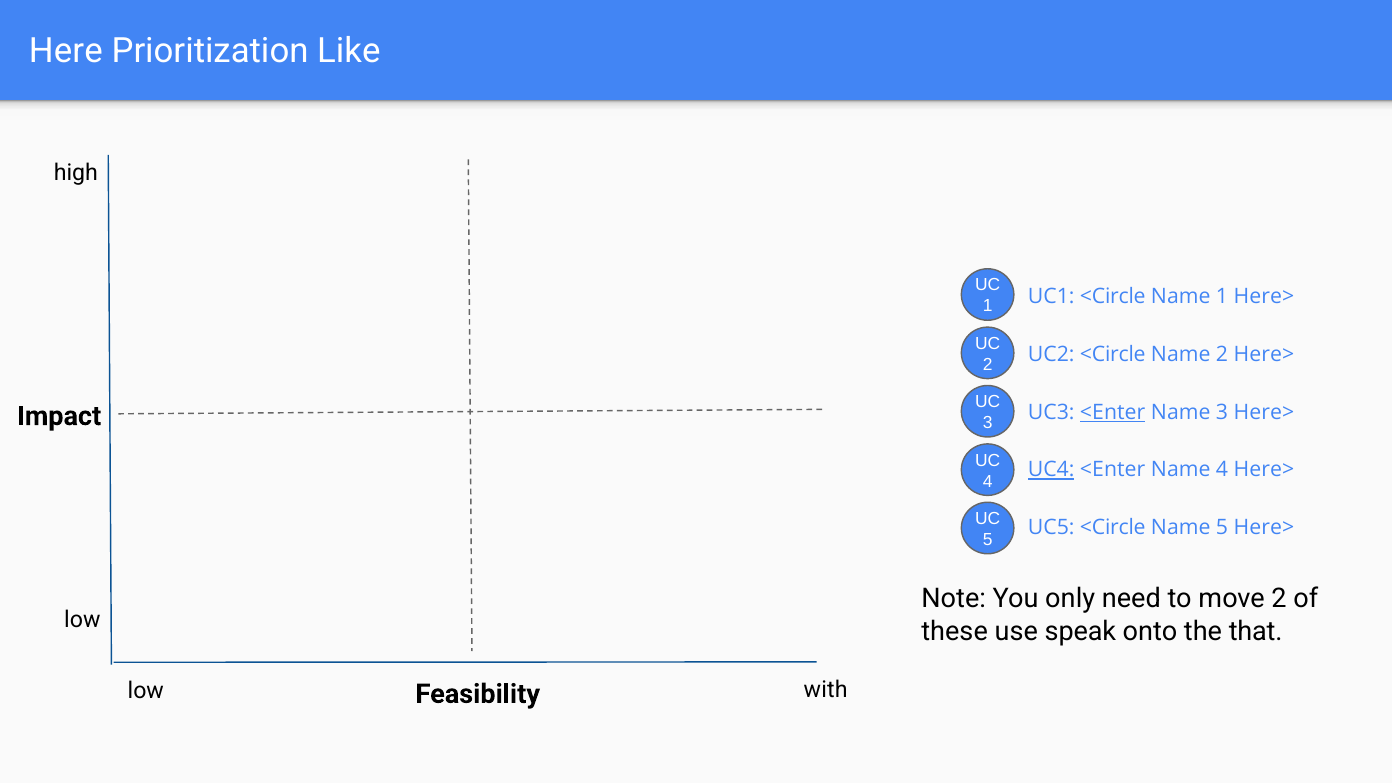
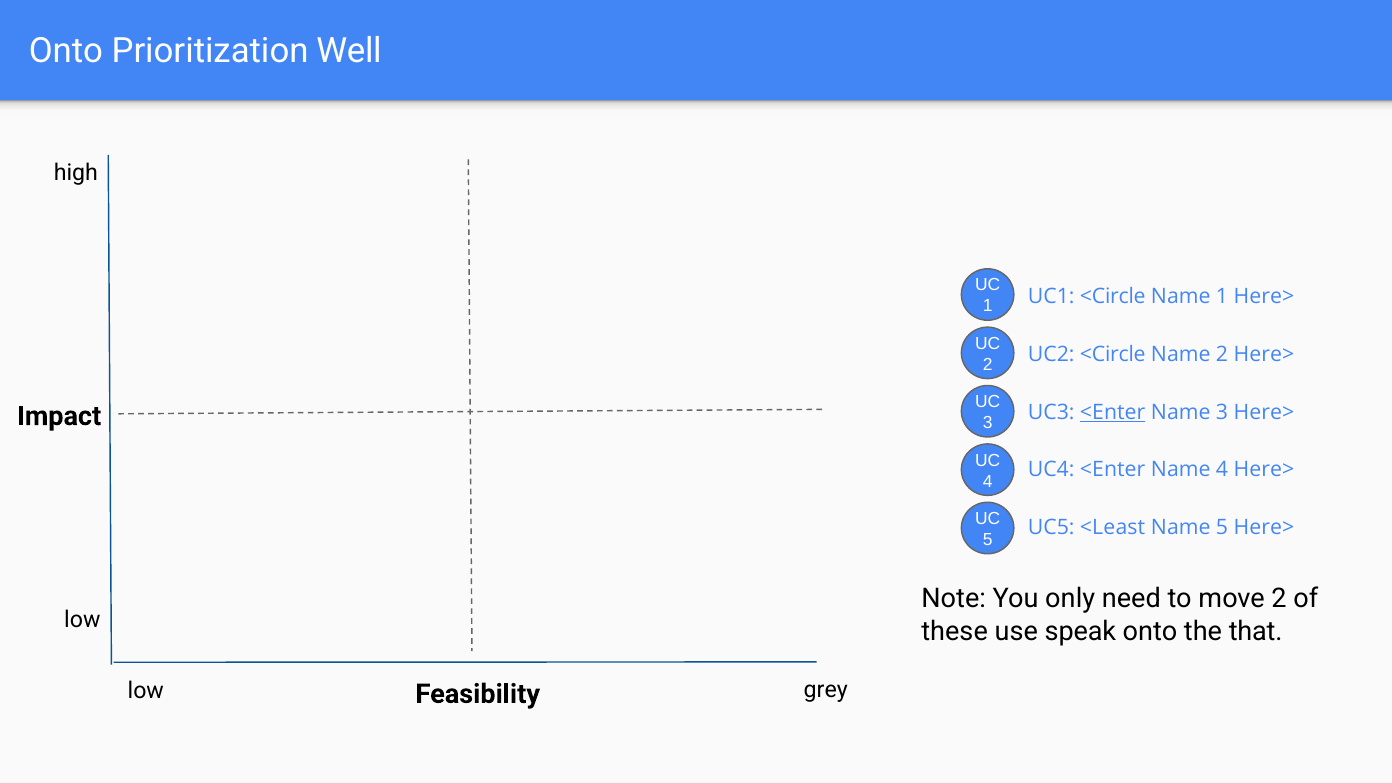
Here: Here -> Onto (66, 51)
Like: Like -> Well (349, 51)
UC4 underline: present -> none (1051, 470)
UC5 <Circle: <Circle -> <Least (1113, 528)
with: with -> grey (826, 689)
